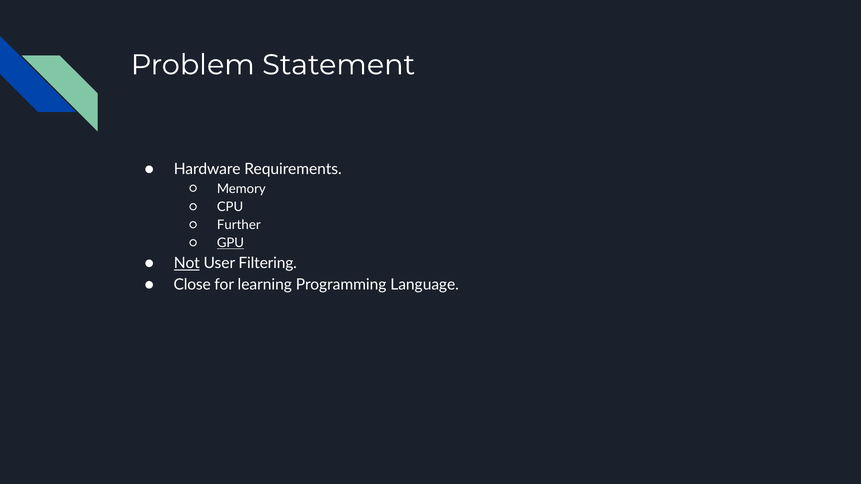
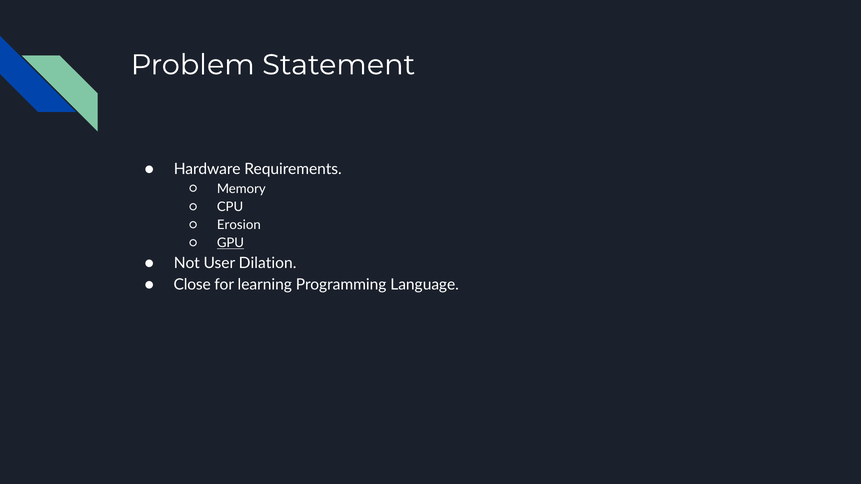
Further: Further -> Erosion (239, 225)
Not underline: present -> none (187, 263)
Filtering: Filtering -> Dilation (268, 263)
